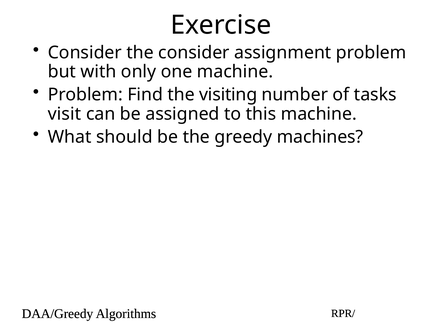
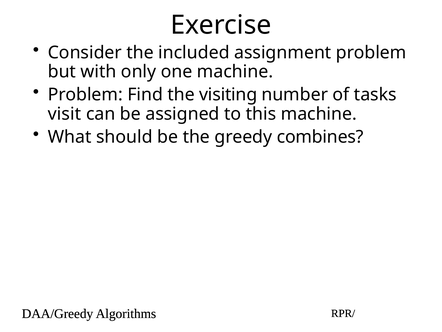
the consider: consider -> included (194, 52)
machines: machines -> combines (320, 137)
